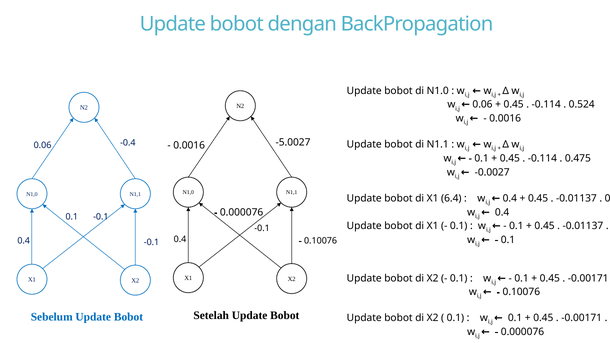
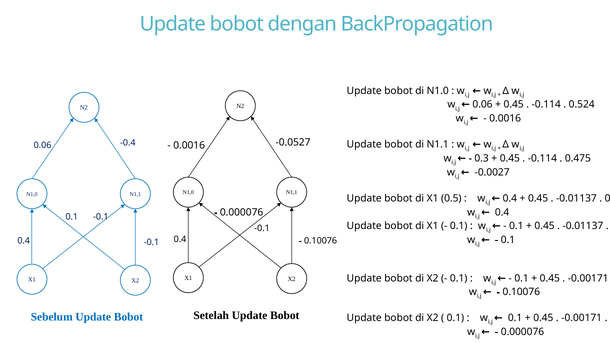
-5.0027: -5.0027 -> -0.0527 (293, 142)
0.1: 0.1 -> 0.3 (482, 158)
6.4: 6.4 -> 0.5 (451, 198)
